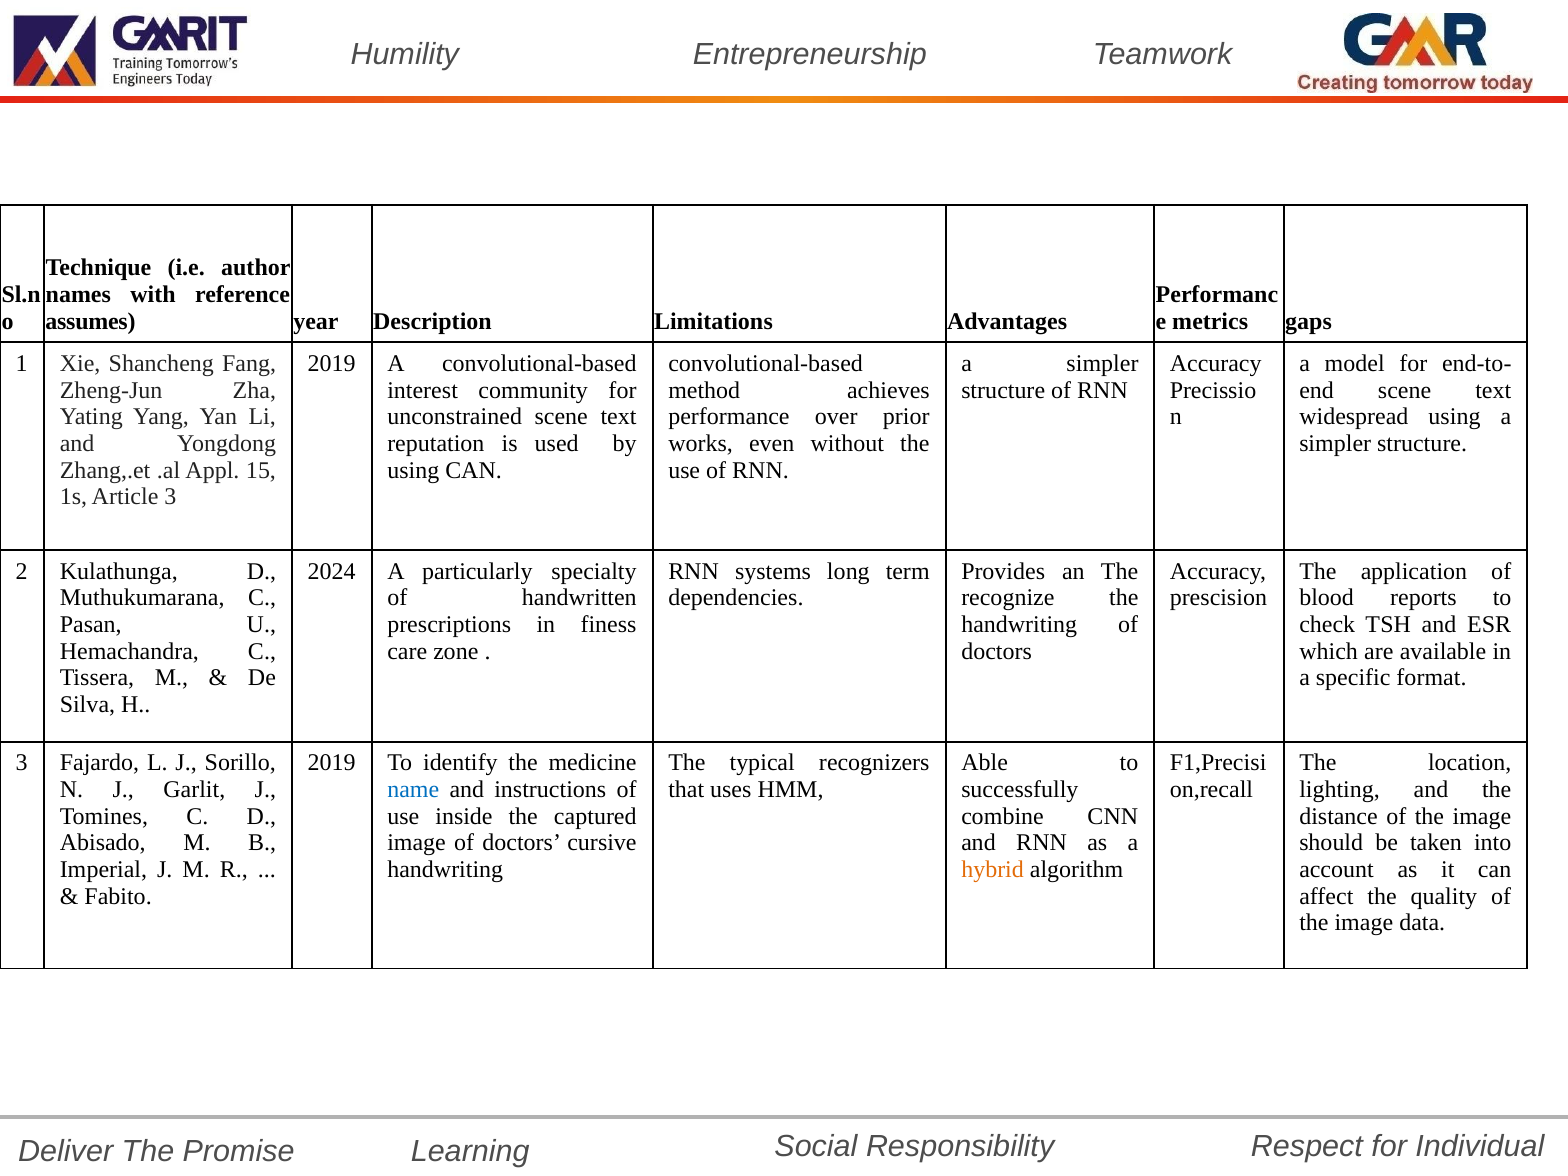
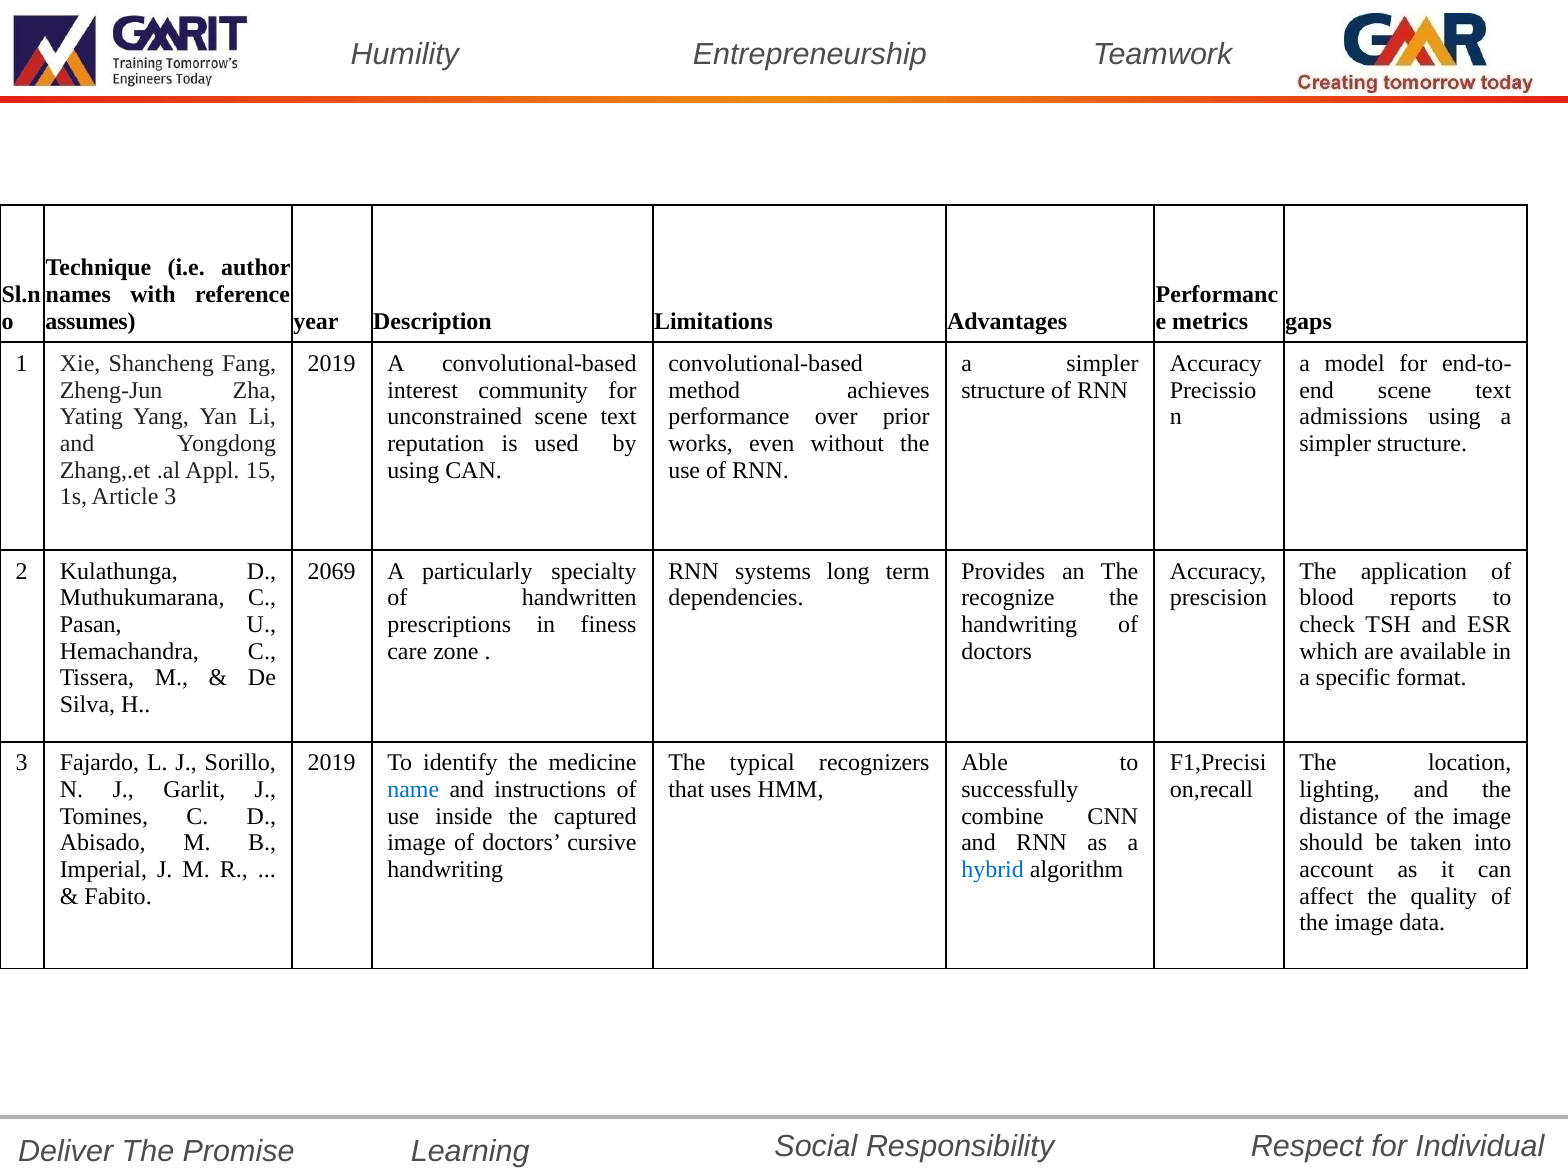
widespread: widespread -> admissions (1354, 417)
2024: 2024 -> 2069 (332, 571)
hybrid colour: orange -> blue (993, 870)
